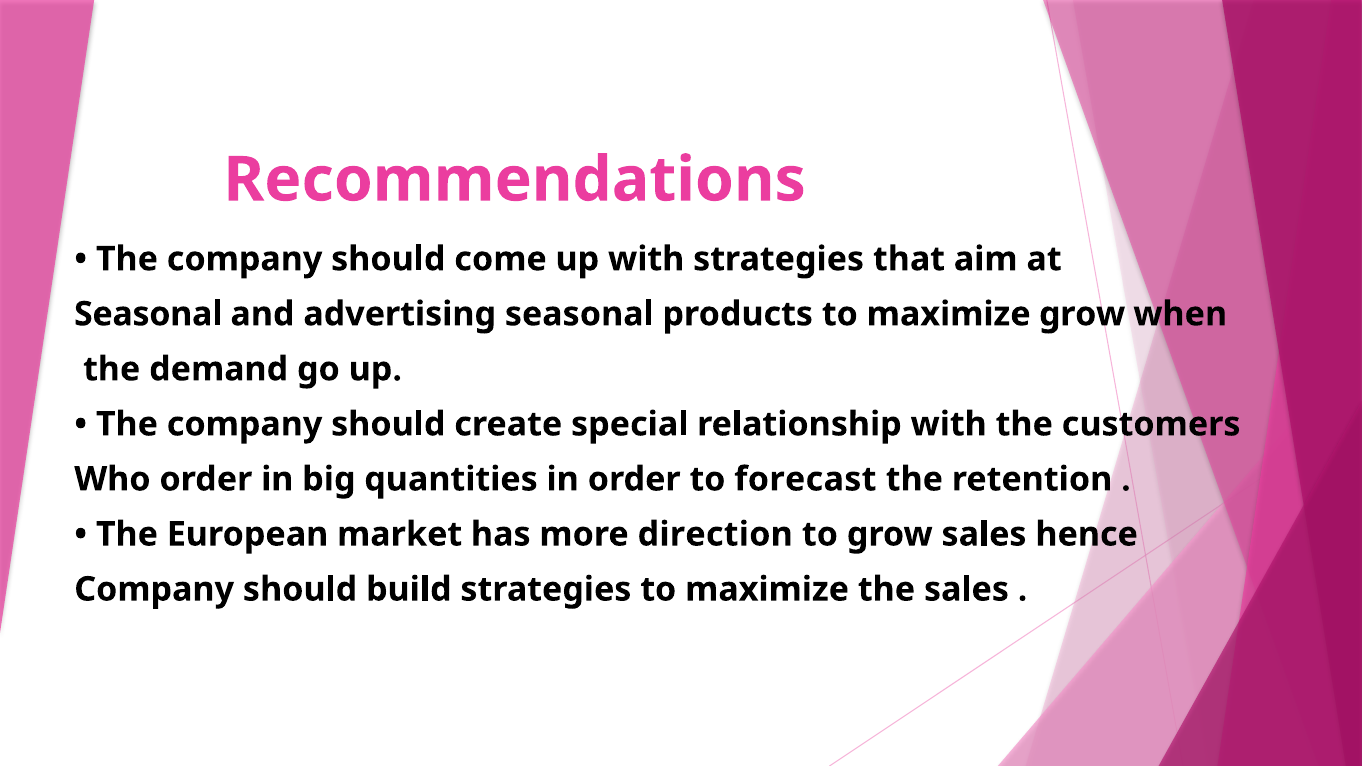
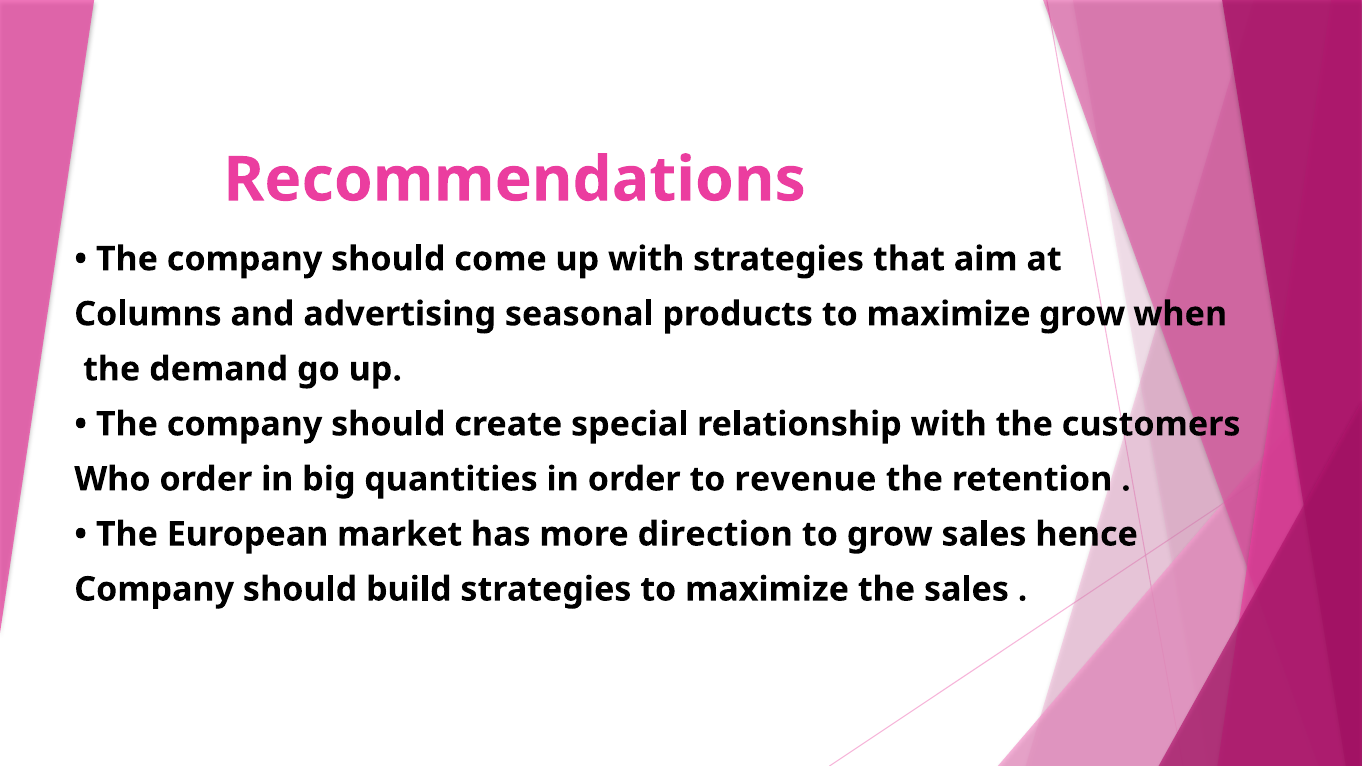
Seasonal: Seasonal -> Columns (148, 314)
forecast: forecast -> revenue (805, 479)
